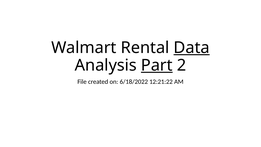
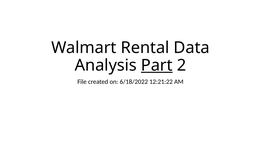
Data underline: present -> none (192, 48)
